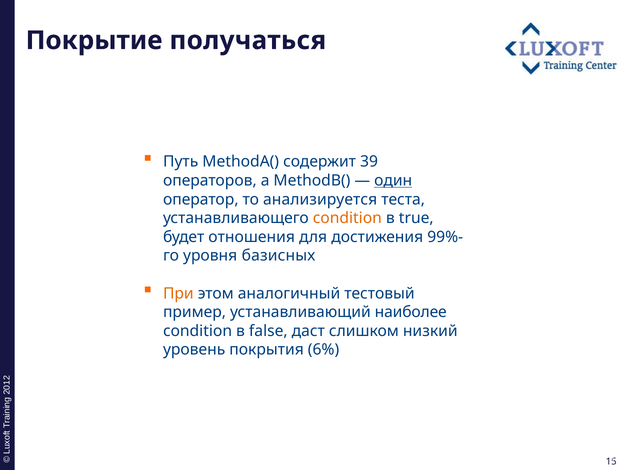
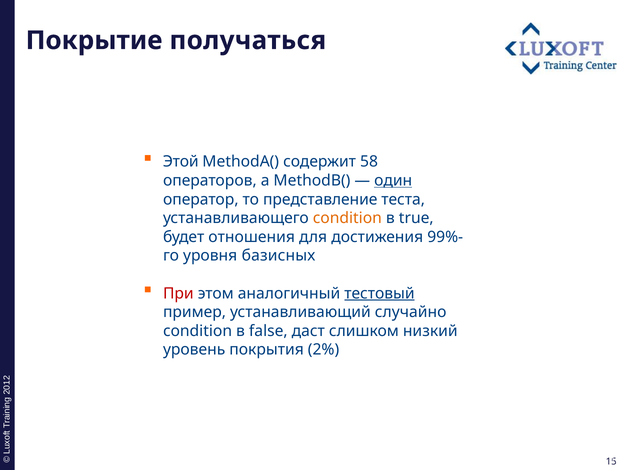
Путь: Путь -> Этой (181, 162)
39: 39 -> 58 (369, 162)
анализируется: анализируется -> представление (320, 199)
При colour: orange -> red (178, 293)
тестовый underline: none -> present (379, 293)
наиболее: наиболее -> случайно (411, 312)
6%: 6% -> 2% (324, 349)
